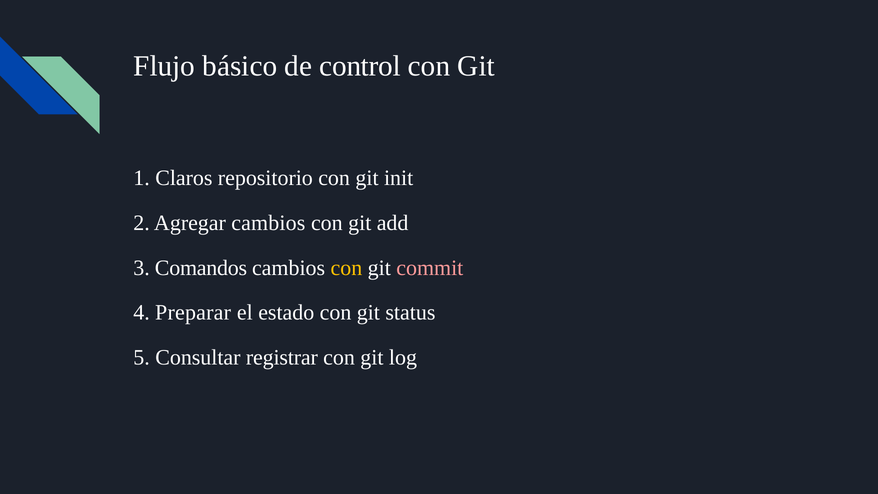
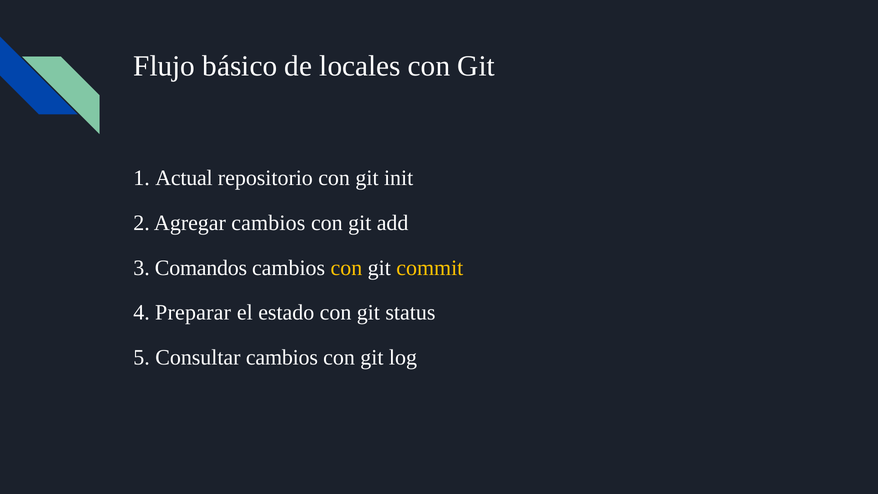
control: control -> locales (360, 66)
Claros: Claros -> Actual (184, 178)
commit colour: pink -> yellow (430, 268)
Consultar registrar: registrar -> cambios (282, 358)
